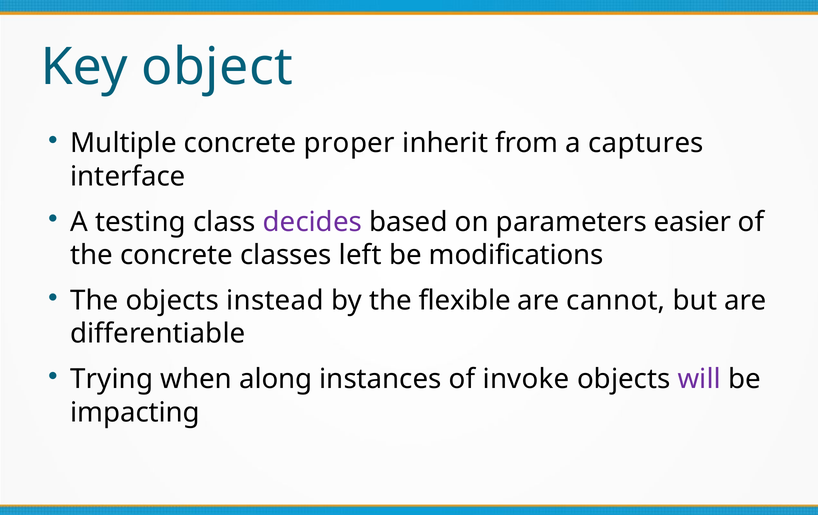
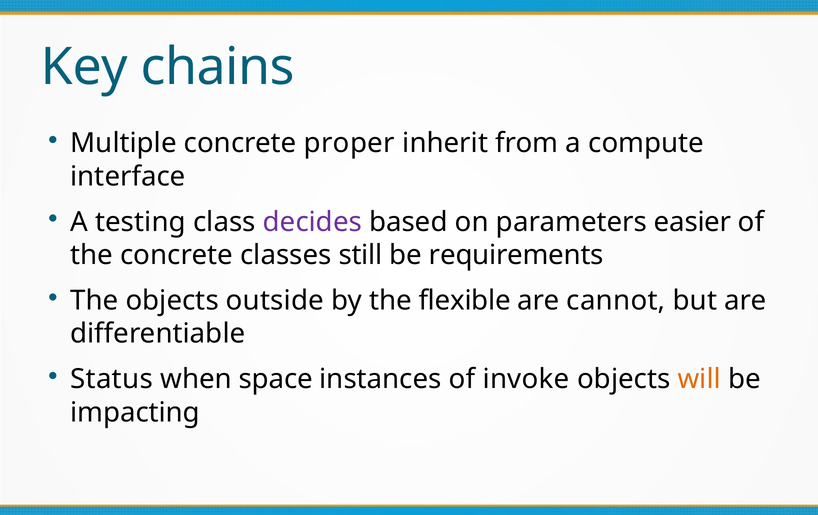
object: object -> chains (218, 67)
captures: captures -> compute (646, 143)
left: left -> still (360, 255)
modifications: modifications -> requirements (516, 255)
instead: instead -> outside (275, 301)
Trying: Trying -> Status (112, 380)
along: along -> space (276, 380)
will colour: purple -> orange (699, 380)
